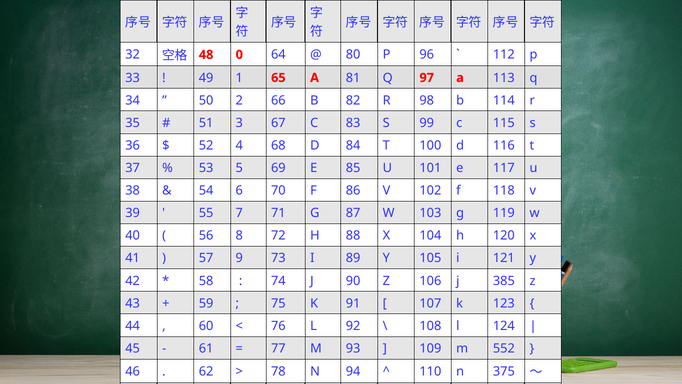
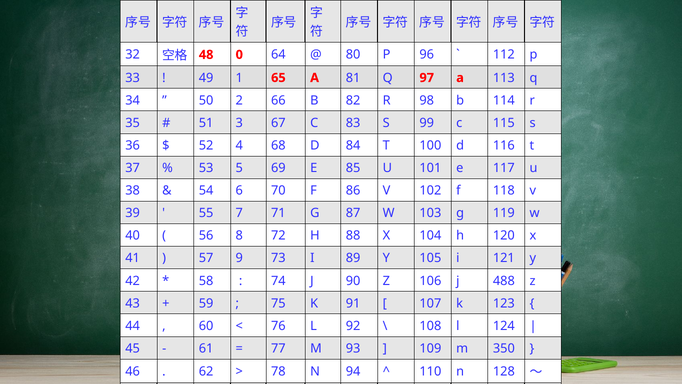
385: 385 -> 488 (504, 281)
552: 552 -> 350 (504, 348)
375: 375 -> 128 (504, 371)
